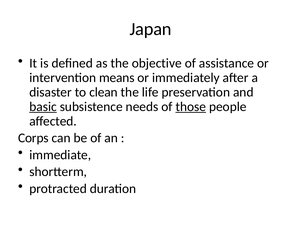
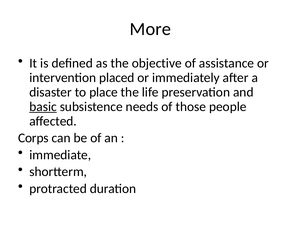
Japan: Japan -> More (150, 29)
means: means -> placed (117, 78)
clean: clean -> place (104, 92)
those underline: present -> none (191, 107)
